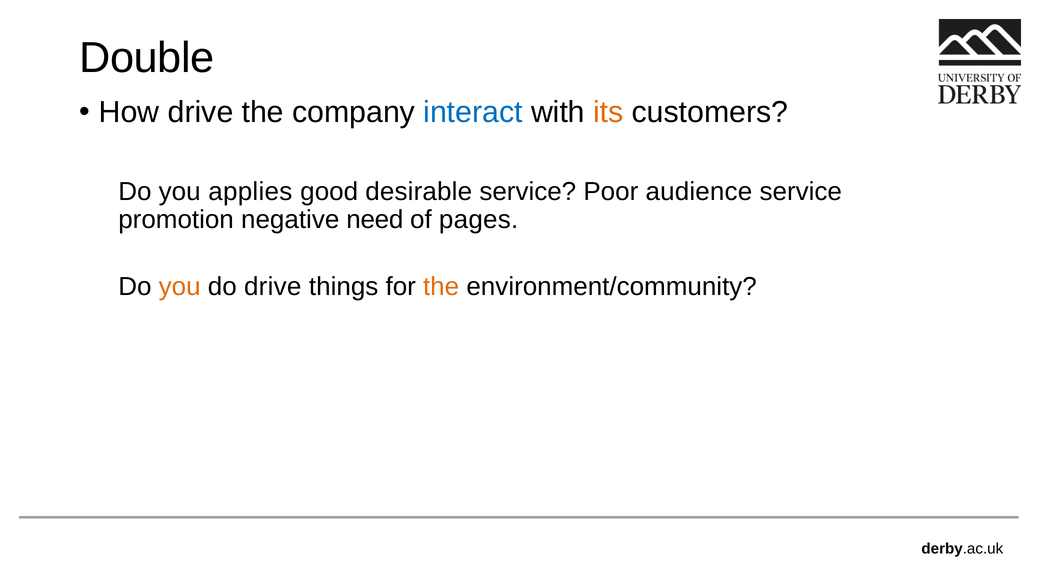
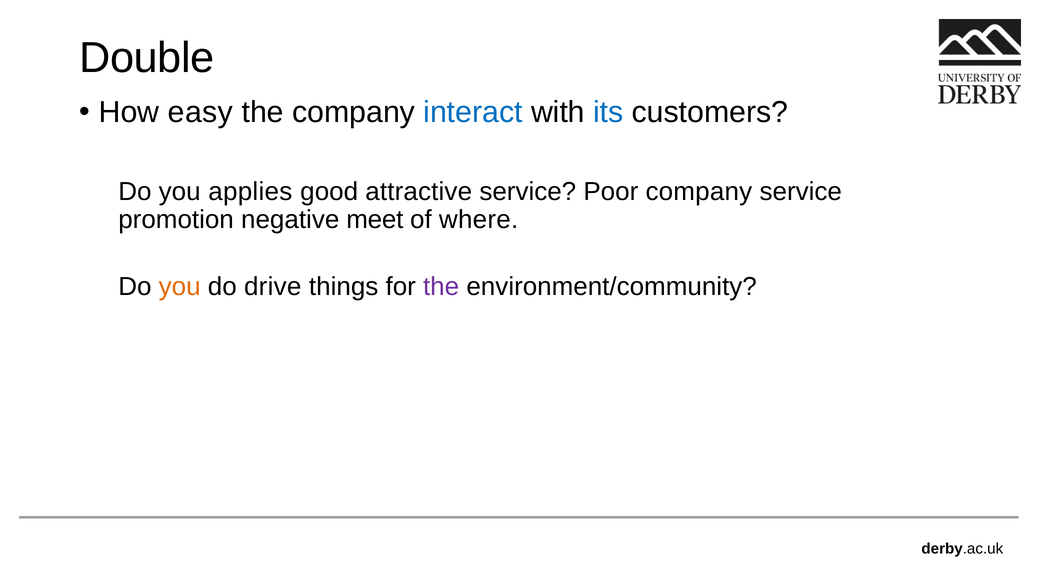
How drive: drive -> easy (200, 112)
its colour: orange -> blue (608, 112)
desirable: desirable -> attractive (419, 192)
Poor audience: audience -> company (699, 192)
need: need -> meet (375, 220)
pages: pages -> where (479, 220)
the colour: orange -> purple (441, 287)
